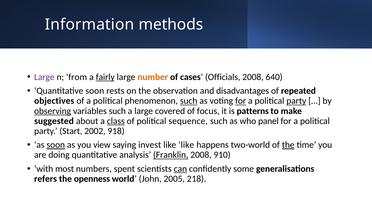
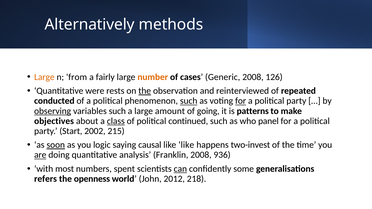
Information: Information -> Alternatively (90, 25)
Large colour: purple -> orange (44, 77)
fairly underline: present -> none (105, 77)
Officials: Officials -> Generic (223, 77)
640: 640 -> 126 (274, 77)
Quantitative soon: soon -> were (95, 91)
the underline: none -> present (145, 91)
disadvantages: disadvantages -> reinterviewed (243, 91)
objectives: objectives -> conducted (54, 101)
party underline: present -> none (296, 101)
covered: covered -> amount (170, 111)
focus: focus -> going (208, 111)
suggested: suggested -> objectives (54, 121)
sequence: sequence -> continued (188, 121)
918: 918 -> 215 (116, 131)
view: view -> logic (102, 145)
invest: invest -> causal (150, 145)
two-world: two-world -> two-invest (250, 145)
the underline: present -> none (288, 145)
are underline: none -> present (40, 155)
Franklin underline: present -> none (171, 155)
910: 910 -> 936 (222, 155)
2005: 2005 -> 2012 (174, 179)
